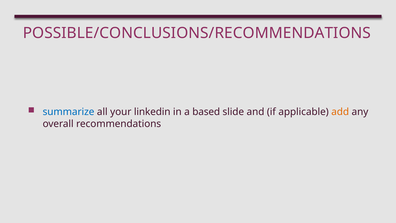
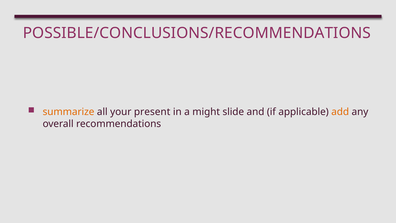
summarize colour: blue -> orange (69, 112)
linkedin: linkedin -> present (152, 112)
based: based -> might (206, 112)
